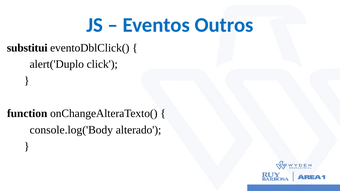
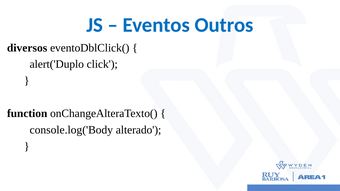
substitui: substitui -> diversos (27, 48)
